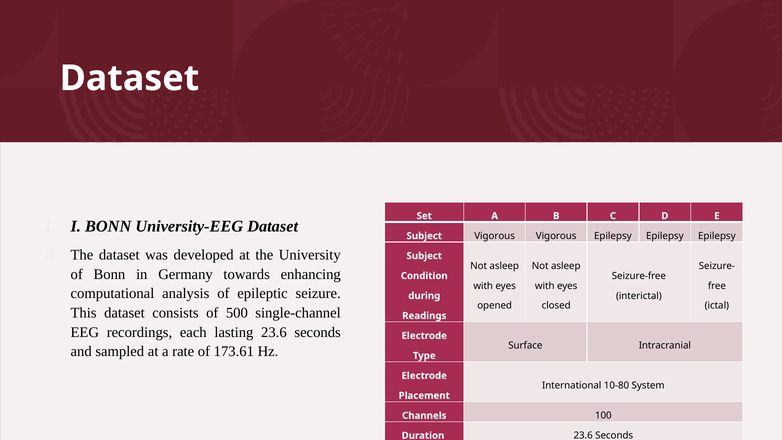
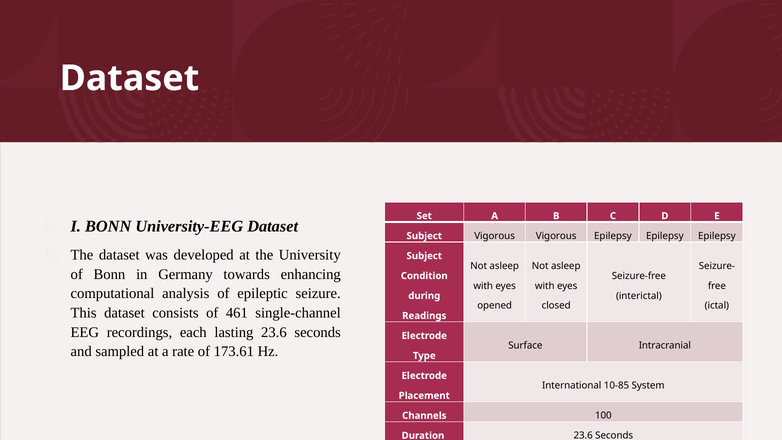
500: 500 -> 461 (237, 313)
10-80: 10-80 -> 10-85 (617, 386)
